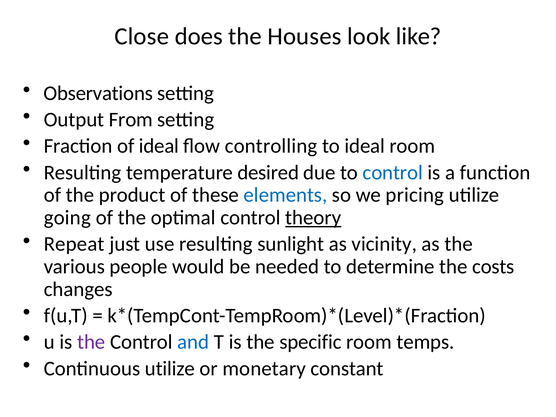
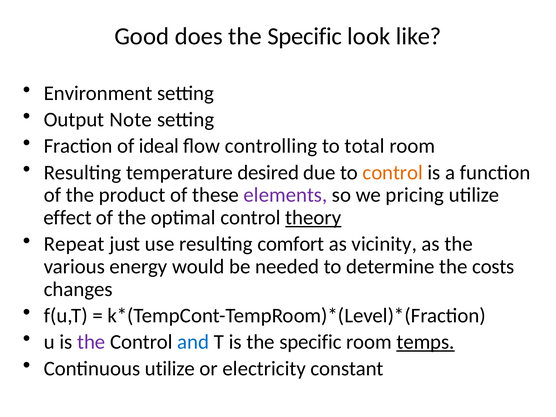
Close: Close -> Good (142, 36)
does the Houses: Houses -> Specific (305, 36)
Observations: Observations -> Environment (98, 93)
From: From -> Note (131, 120)
to ideal: ideal -> total (365, 146)
control colour: blue -> orange (393, 173)
elements colour: blue -> purple (285, 195)
going: going -> effect (68, 218)
sunlight: sunlight -> comfort (291, 244)
people: people -> energy (139, 267)
temps underline: none -> present (426, 342)
monetary: monetary -> electricity (264, 368)
